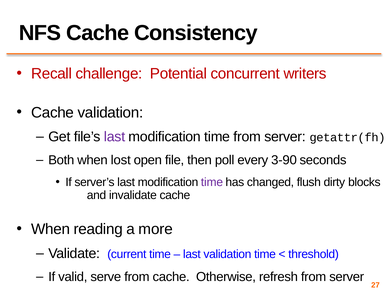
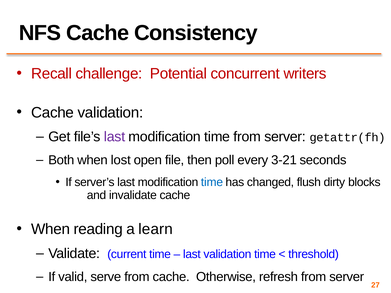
3-90: 3-90 -> 3-21 (284, 160)
time colour: purple -> blue (212, 182)
more: more -> learn (156, 229)
